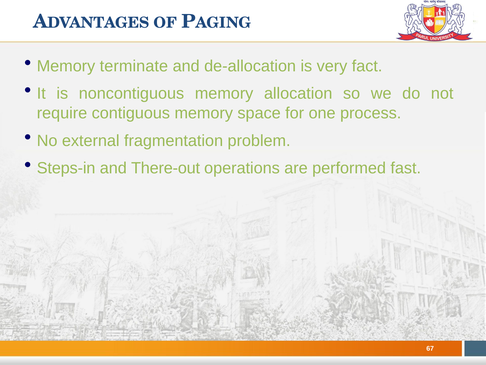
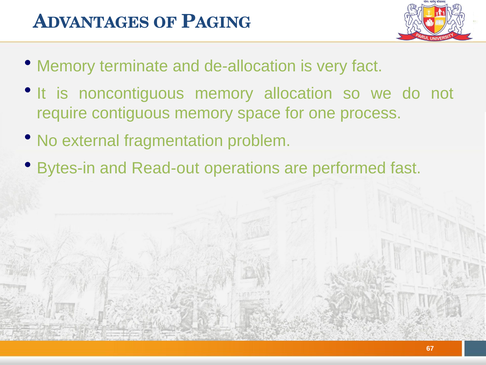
Steps-in: Steps-in -> Bytes-in (66, 168)
There-out: There-out -> Read-out (165, 168)
